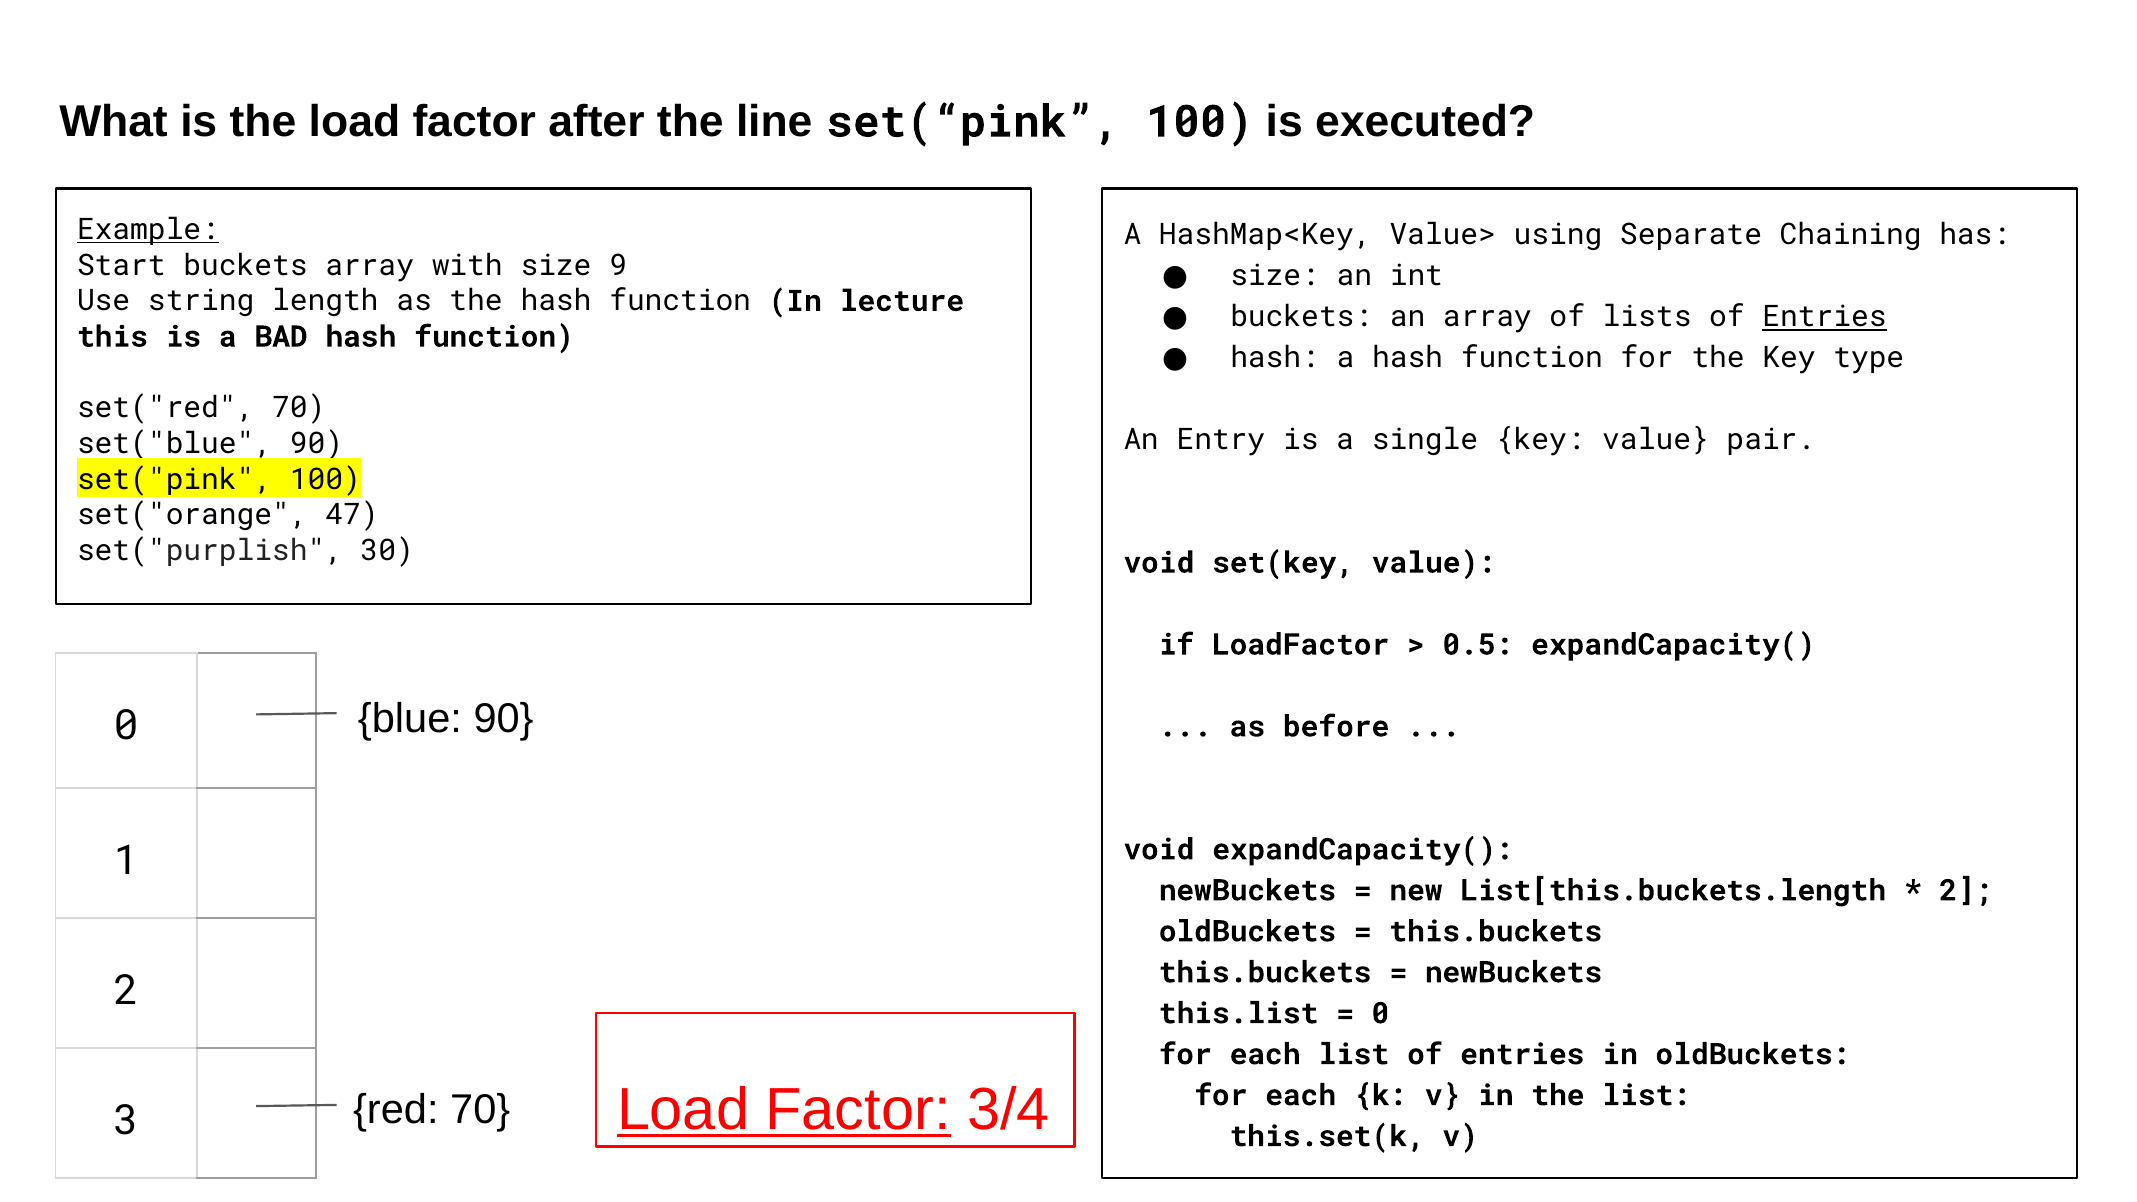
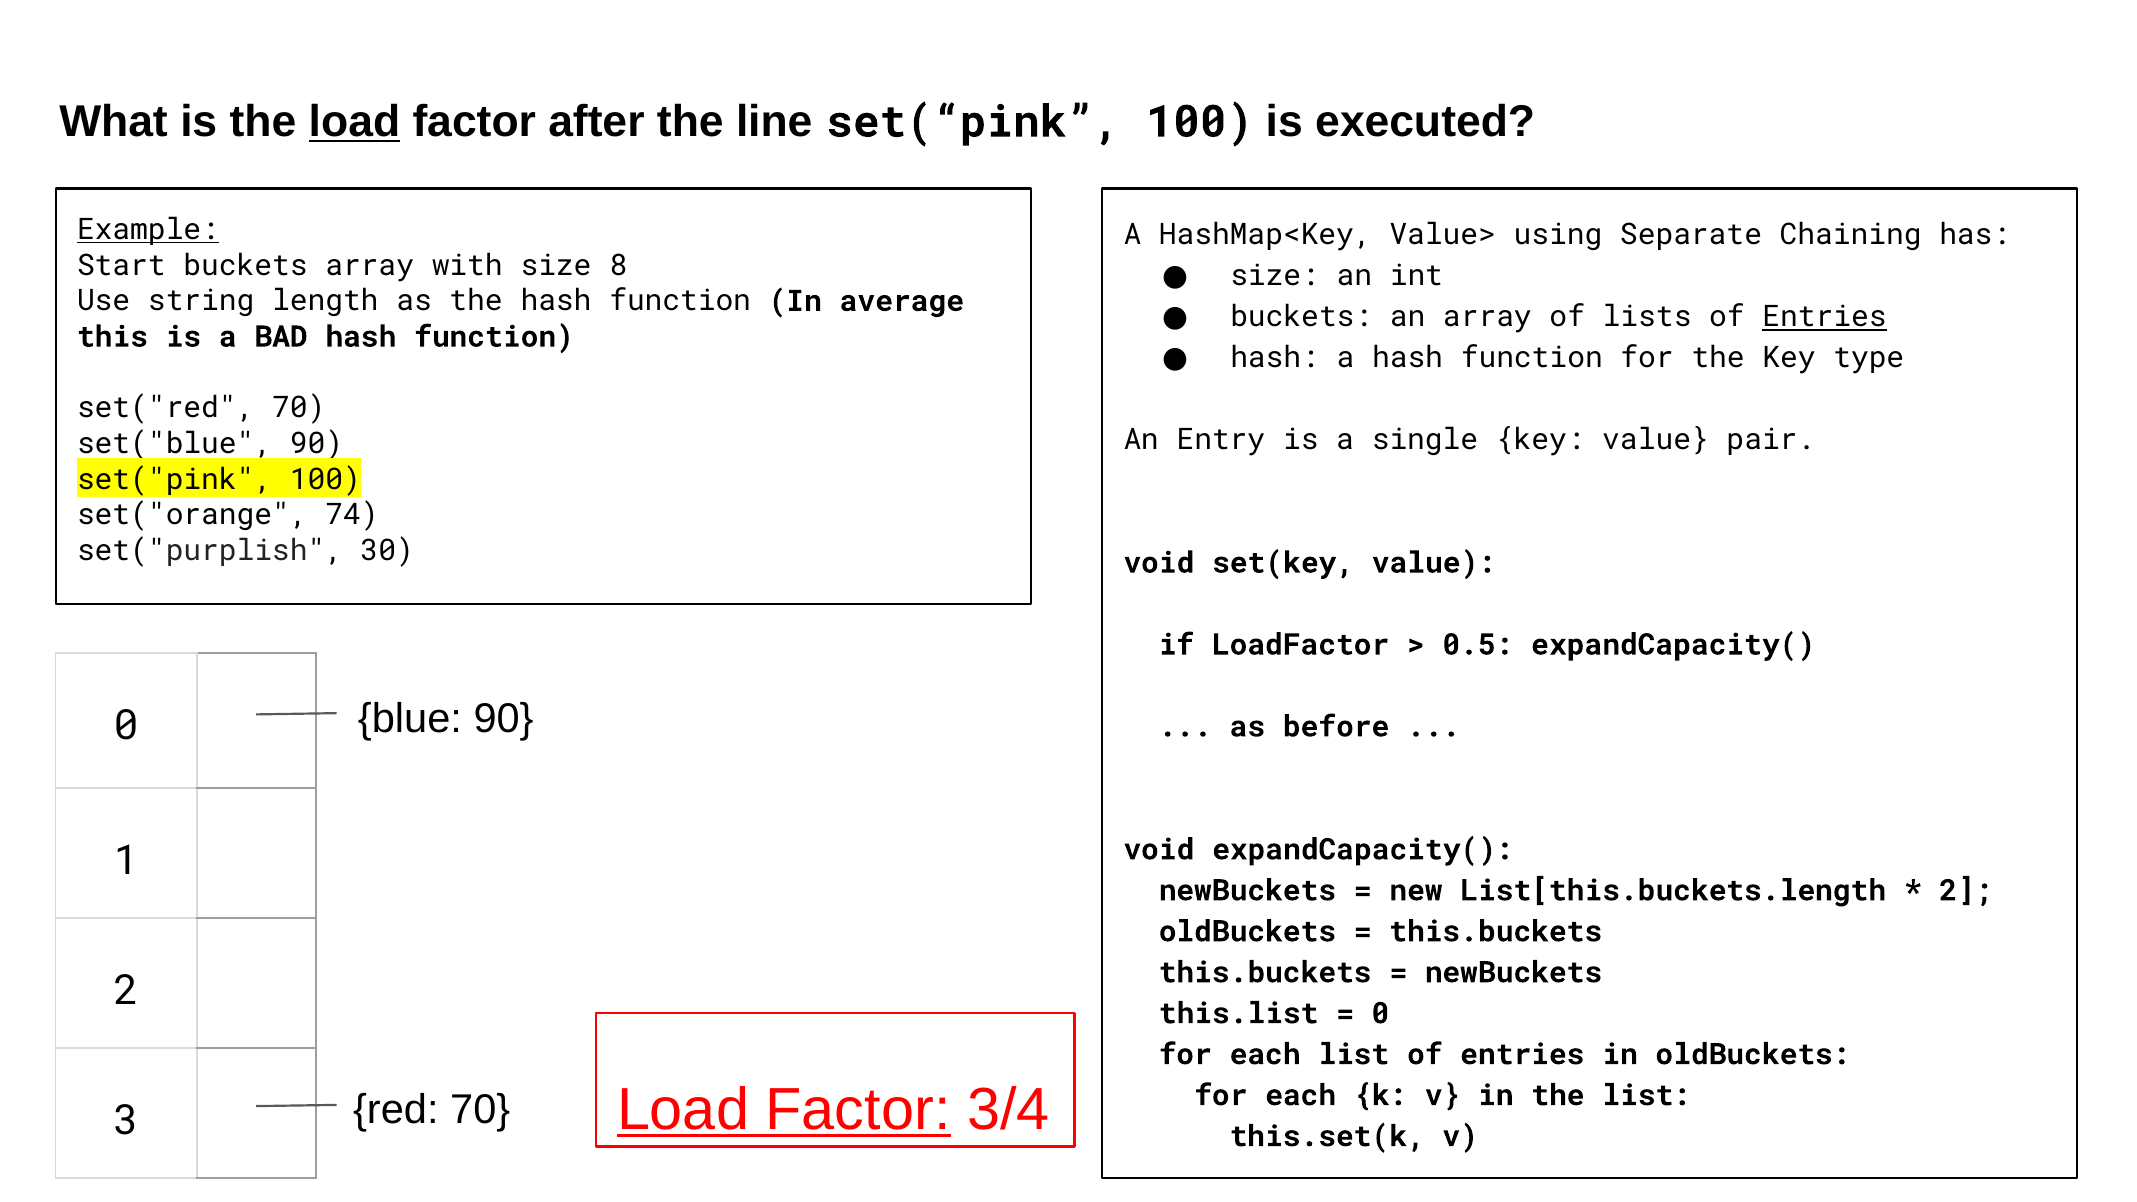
load underline: none -> present (354, 122)
9: 9 -> 8 (618, 265)
lecture: lecture -> average (902, 301)
47: 47 -> 74 (352, 515)
